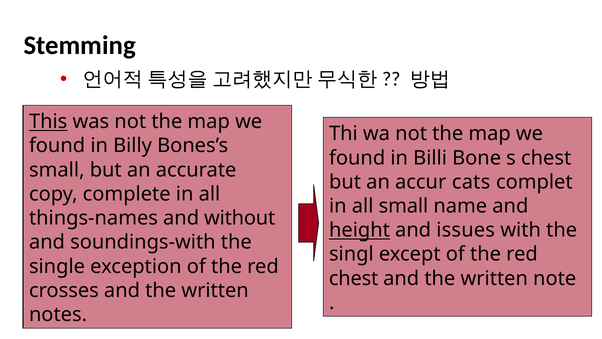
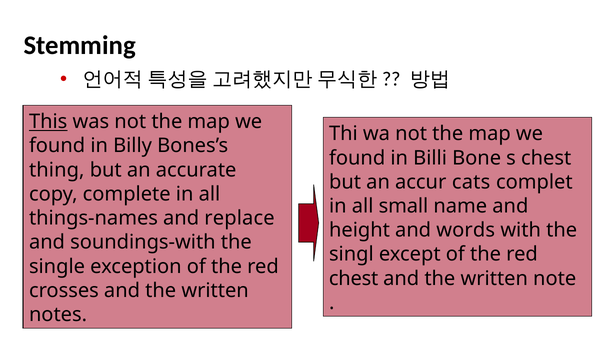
small: small -> thing (57, 170)
without: without -> replace (239, 218)
height underline: present -> none (359, 230)
issues: issues -> words (466, 230)
